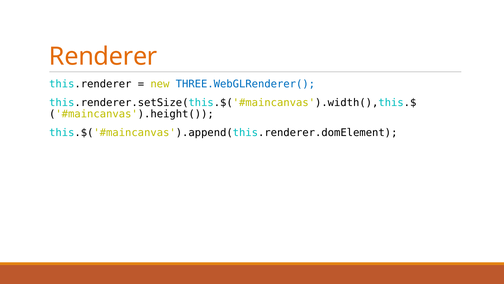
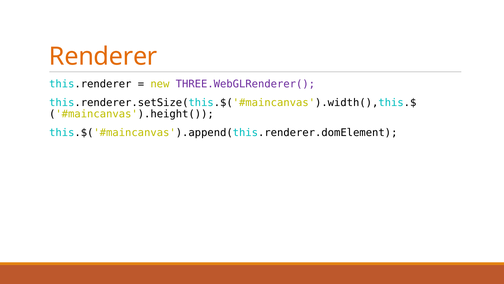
THREE.WebGLRenderer( colour: blue -> purple (245, 84)
